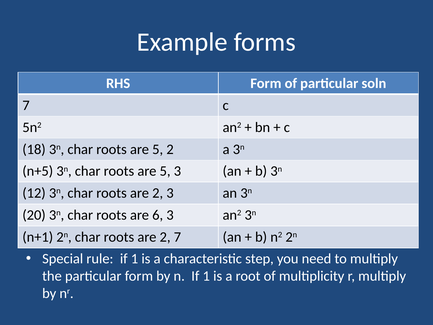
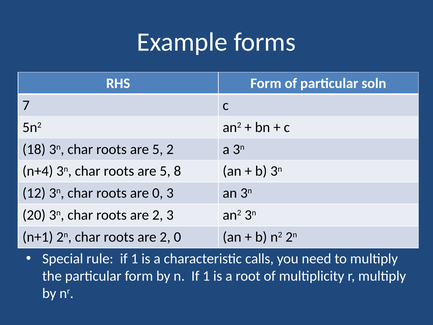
n+5: n+5 -> n+4 (38, 171)
5 3: 3 -> 8 (177, 171)
2: 2 -> 0 (158, 193)
6: 6 -> 2 (158, 215)
2 7: 7 -> 0 (177, 237)
step: step -> calls (259, 259)
